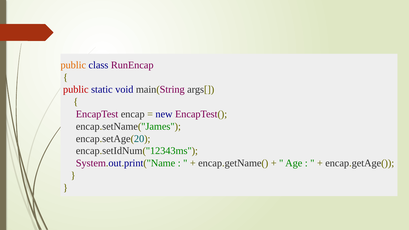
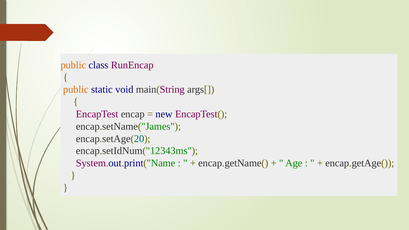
public colour: red -> orange (76, 90)
